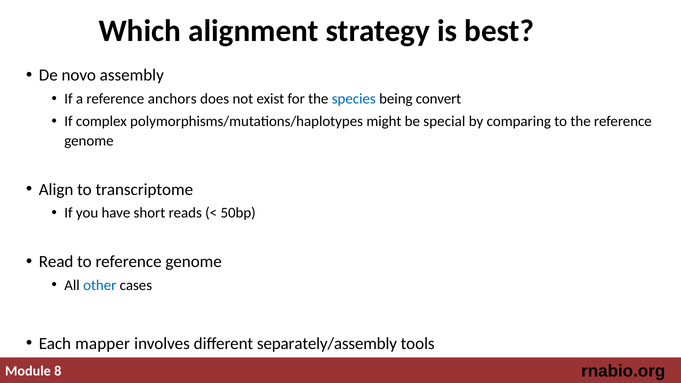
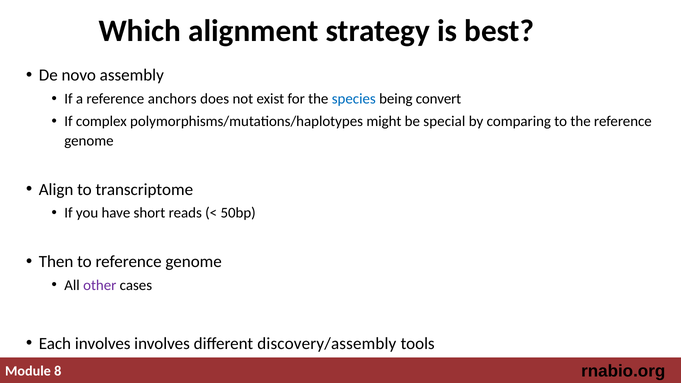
Read: Read -> Then (56, 262)
other colour: blue -> purple (100, 285)
Each mapper: mapper -> involves (103, 344)
separately/assembly: separately/assembly -> discovery/assembly (327, 344)
